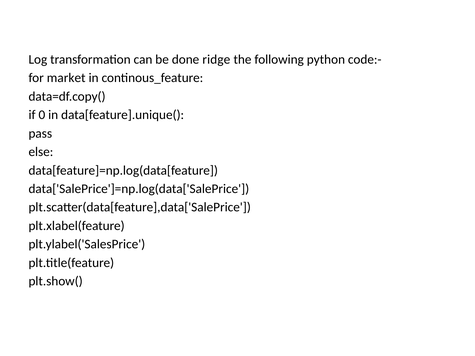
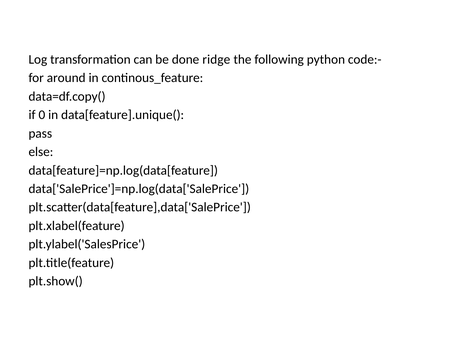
market: market -> around (66, 78)
